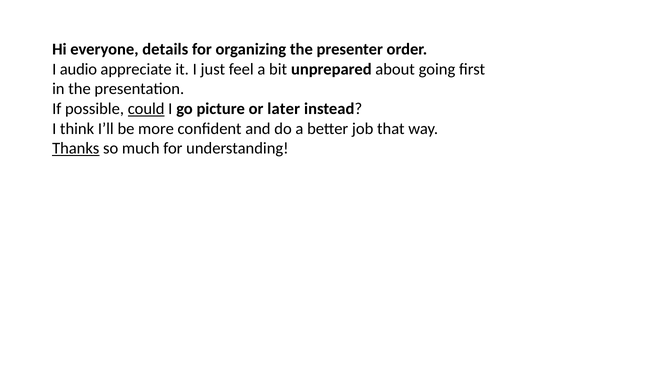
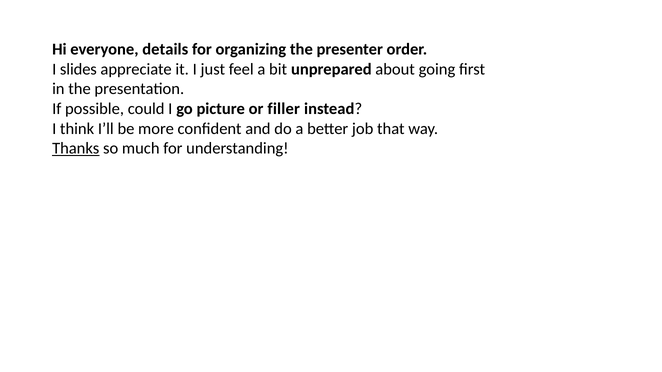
audio: audio -> slides (78, 69)
could underline: present -> none (146, 109)
later: later -> filler (284, 109)
